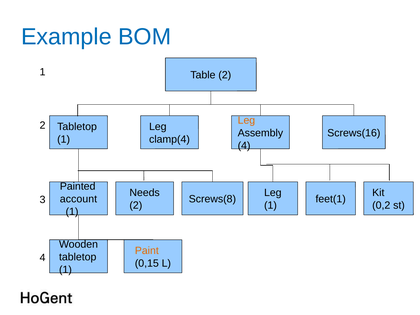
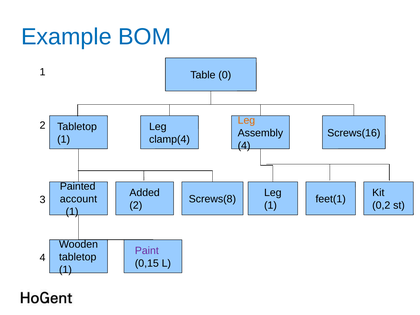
Table 2: 2 -> 0 (225, 75)
Needs: Needs -> Added (145, 193)
Paint colour: orange -> purple (147, 251)
